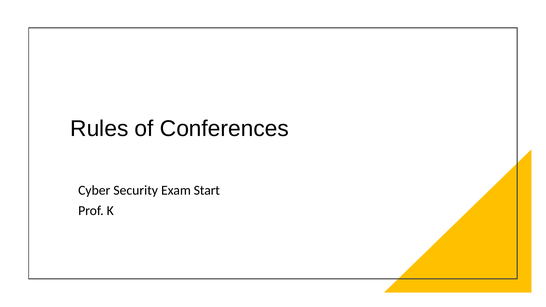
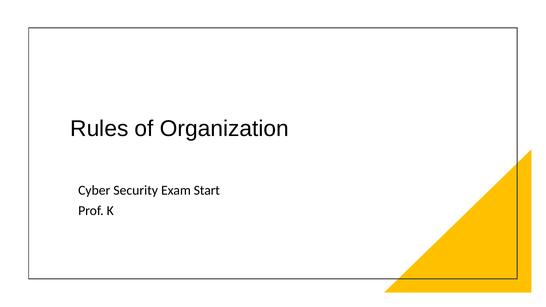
Conferences: Conferences -> Organization (224, 129)
